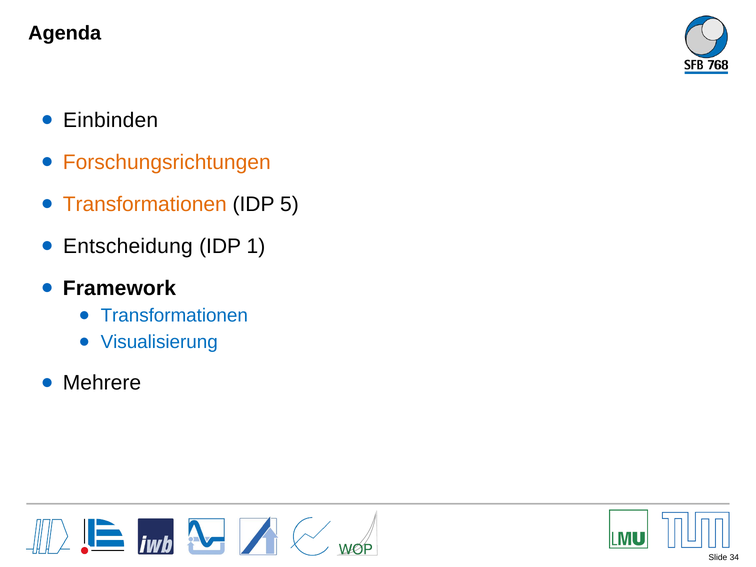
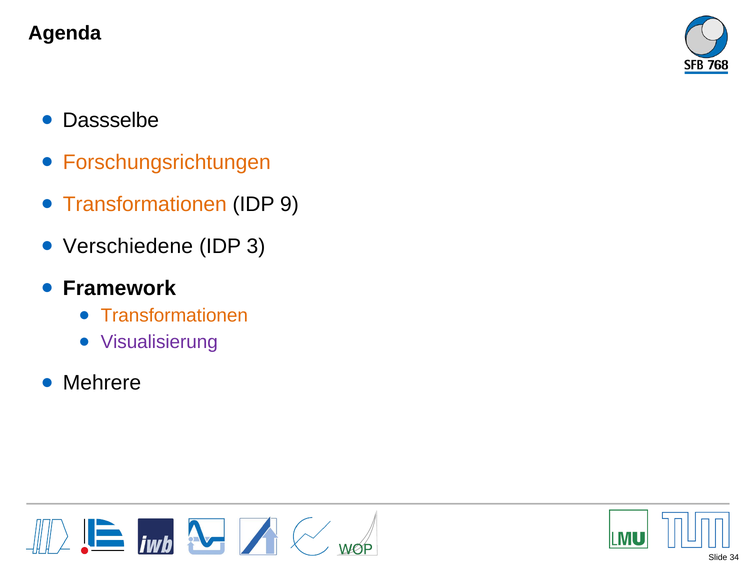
Einbinden: Einbinden -> Dassselbe (111, 120)
5: 5 -> 9 (289, 204)
Entscheidung: Entscheidung -> Verschiedene (128, 246)
1: 1 -> 3 (256, 246)
Transformationen colour: blue -> orange (174, 316)
Visualisierung colour: blue -> purple (159, 342)
